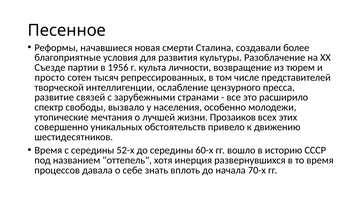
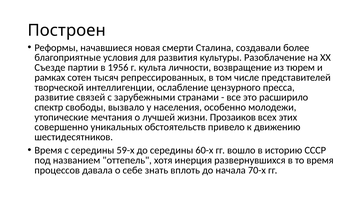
Песенное: Песенное -> Построен (67, 30)
просто: просто -> рамках (50, 78)
52-х: 52-х -> 59-х (125, 150)
